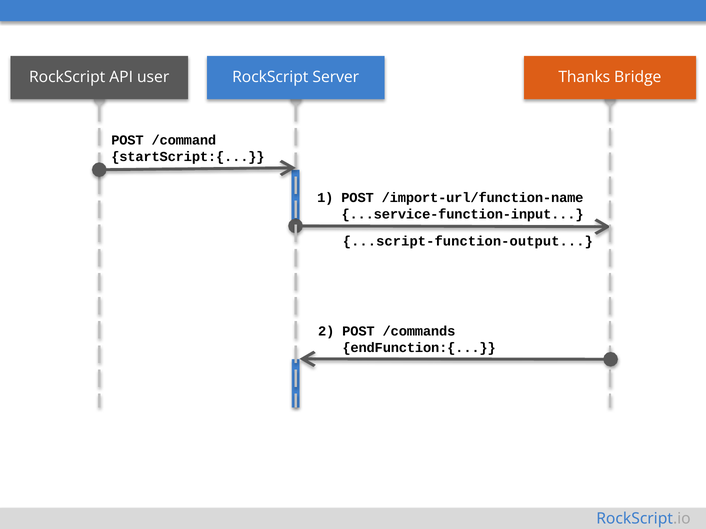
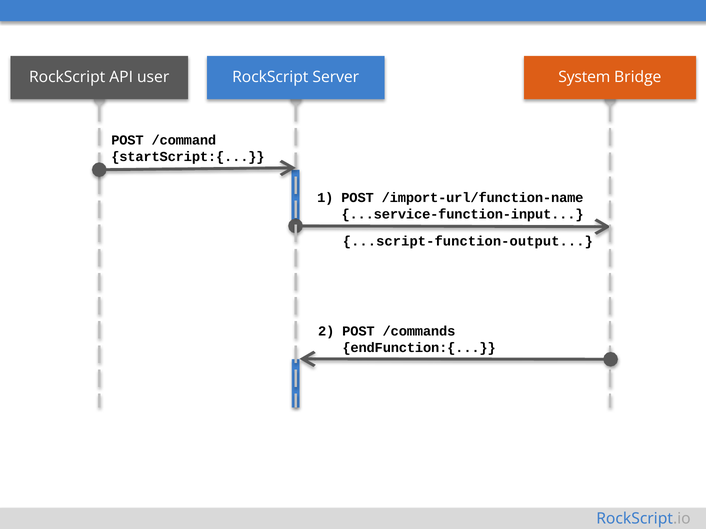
Thanks: Thanks -> System (584, 77)
